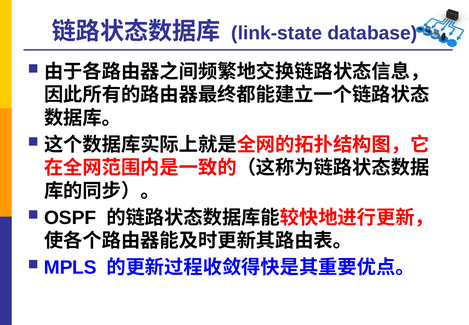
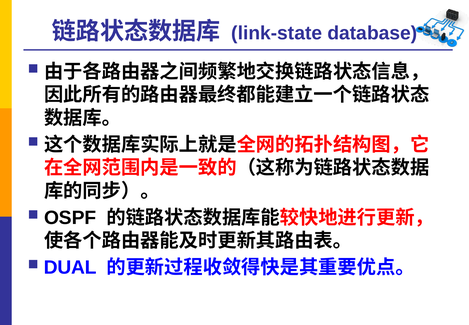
MPLS: MPLS -> DUAL (70, 267)
